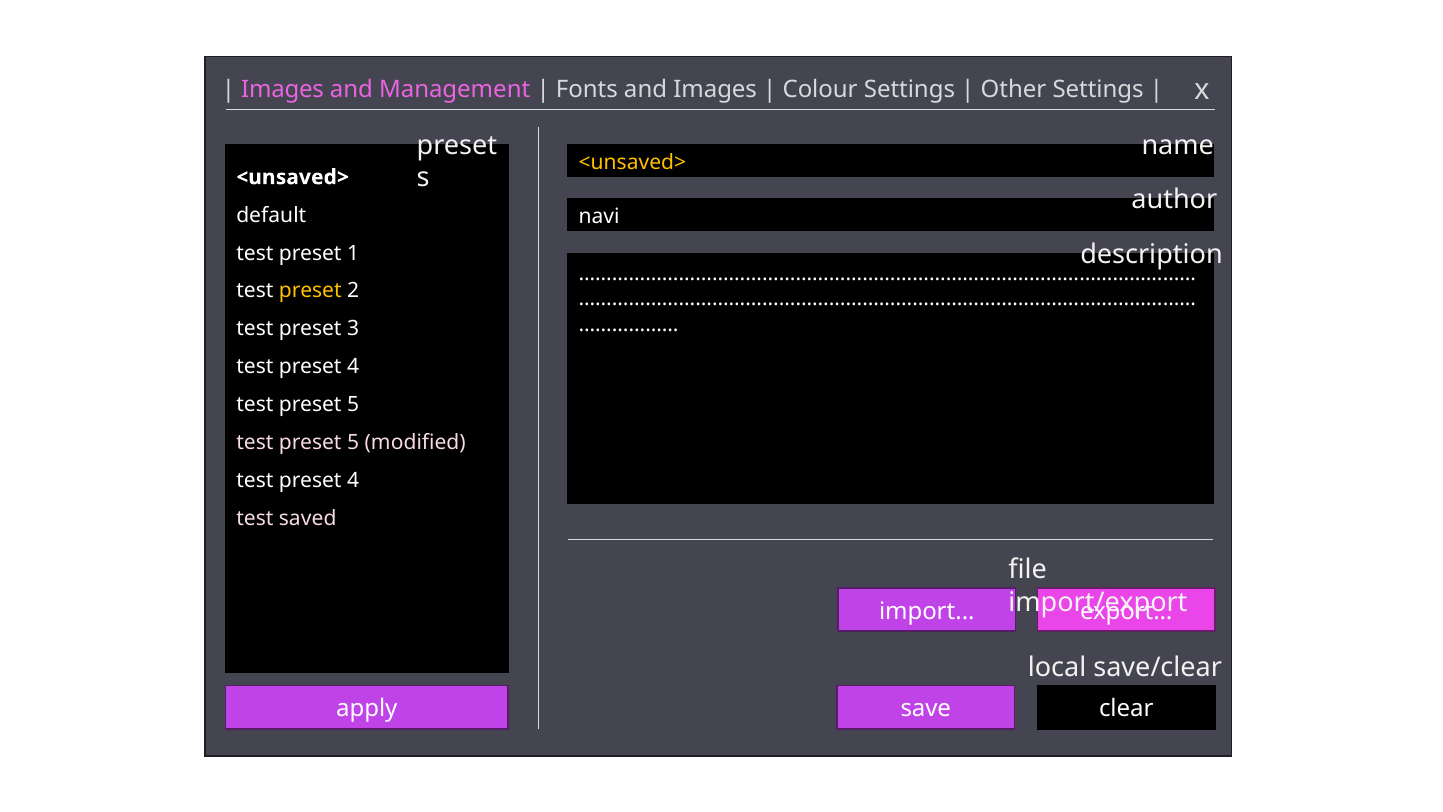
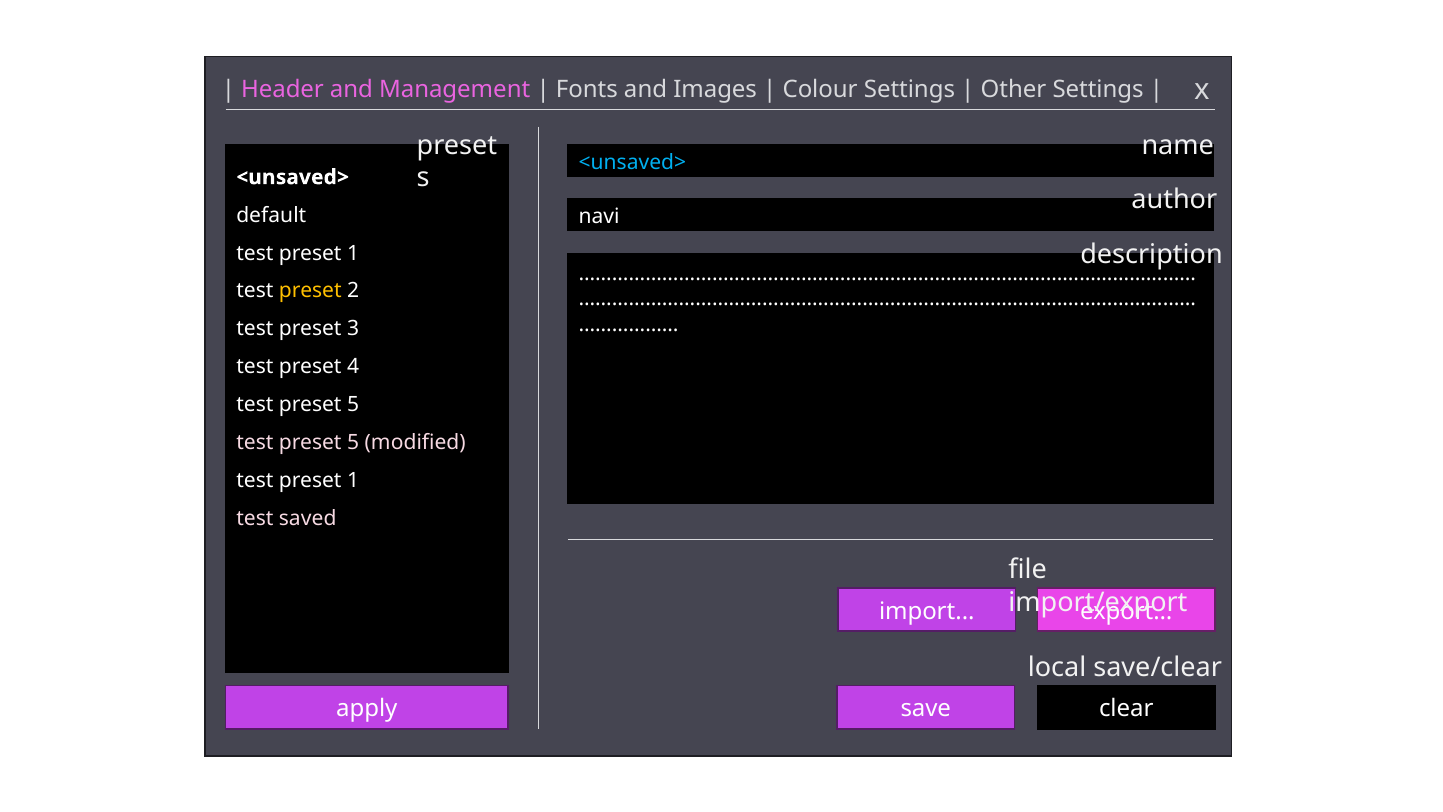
Images: Images -> Header (283, 89)
<unsaved> colour: yellow -> light blue (632, 162)
4: 4 -> 1 (353, 480)
